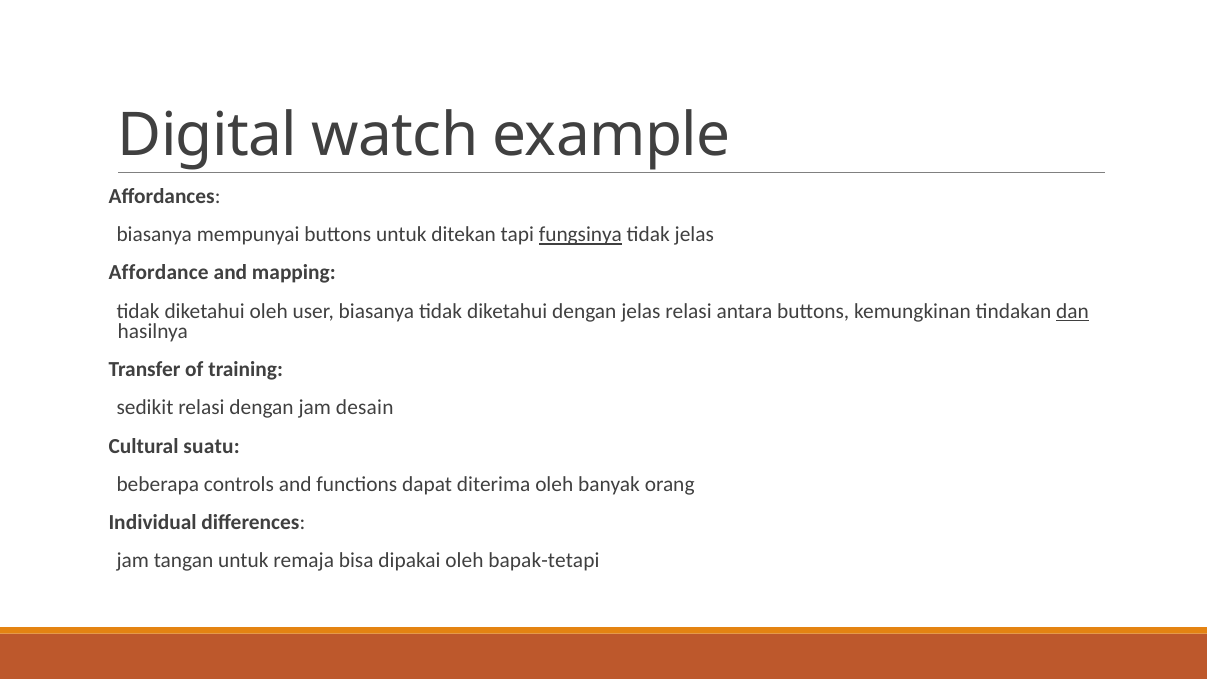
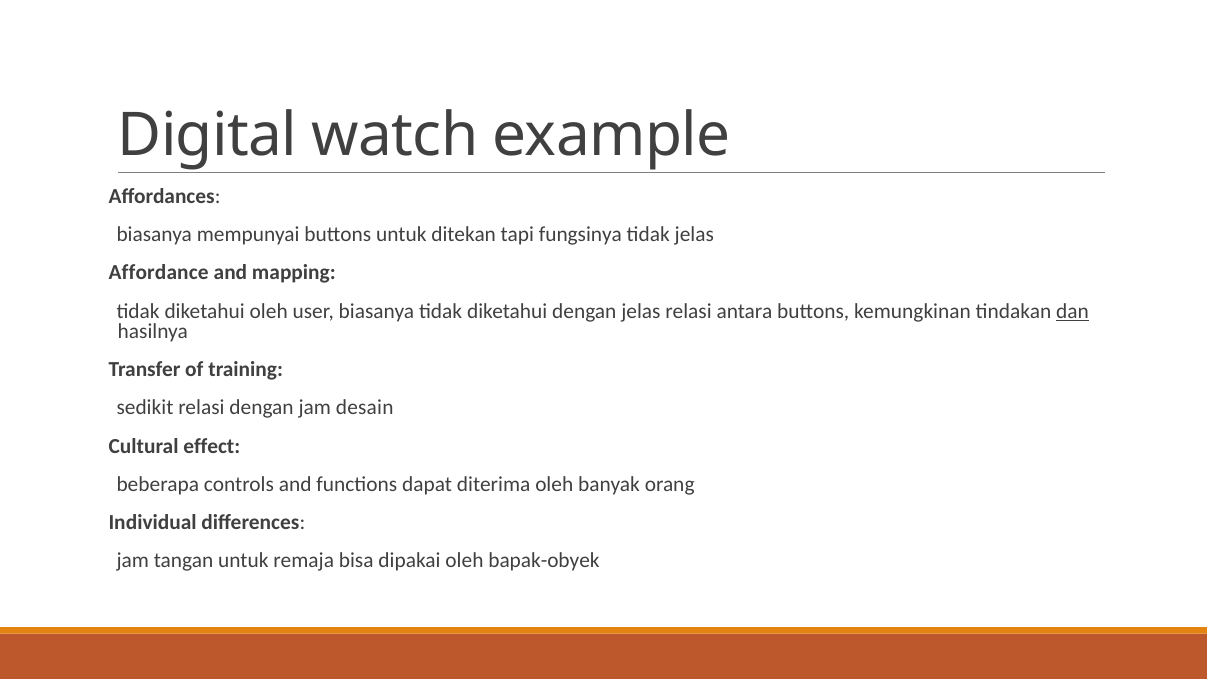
fungsinya underline: present -> none (580, 235)
suatu: suatu -> effect (212, 446)
bapak-tetapi: bapak-tetapi -> bapak-obyek (544, 560)
